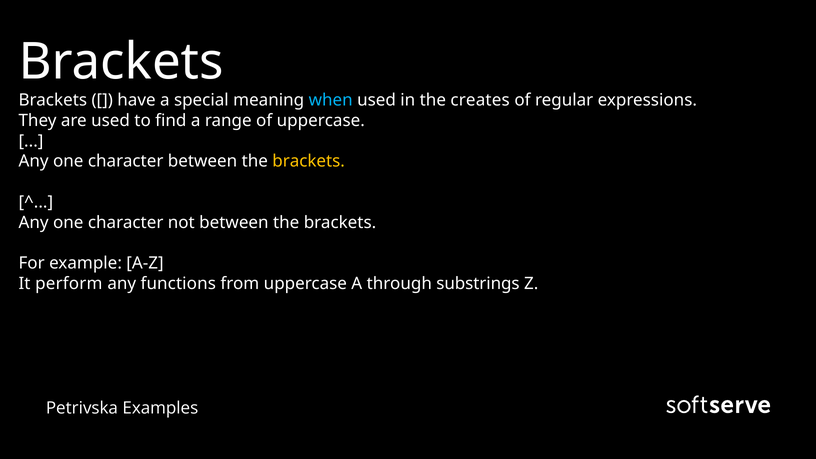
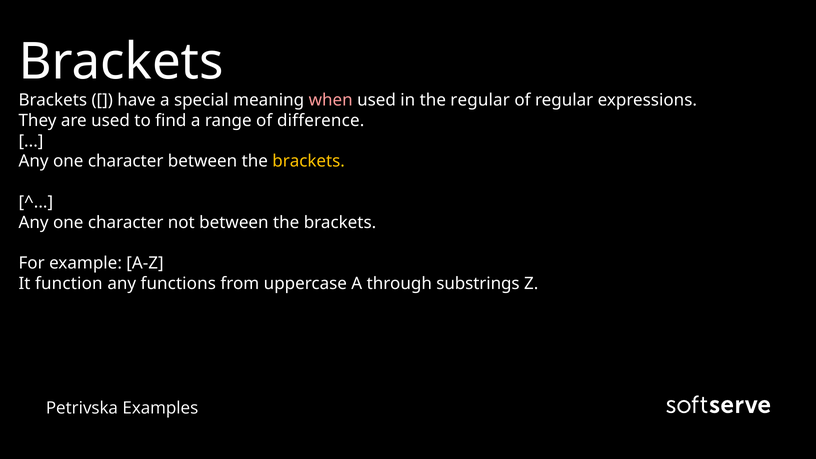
when colour: light blue -> pink (331, 100)
the creates: creates -> regular (480, 100)
of uppercase: uppercase -> difference (321, 121)
perform: perform -> function (69, 284)
